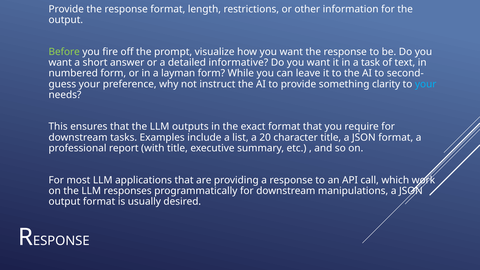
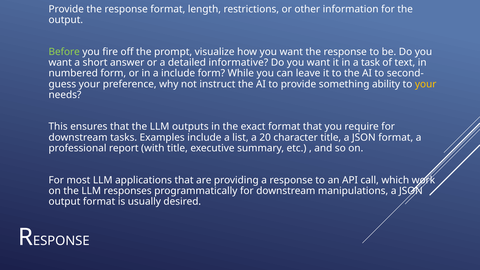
a layman: layman -> include (178, 73)
clarity: clarity -> ability (386, 84)
your colour: light blue -> yellow (426, 84)
